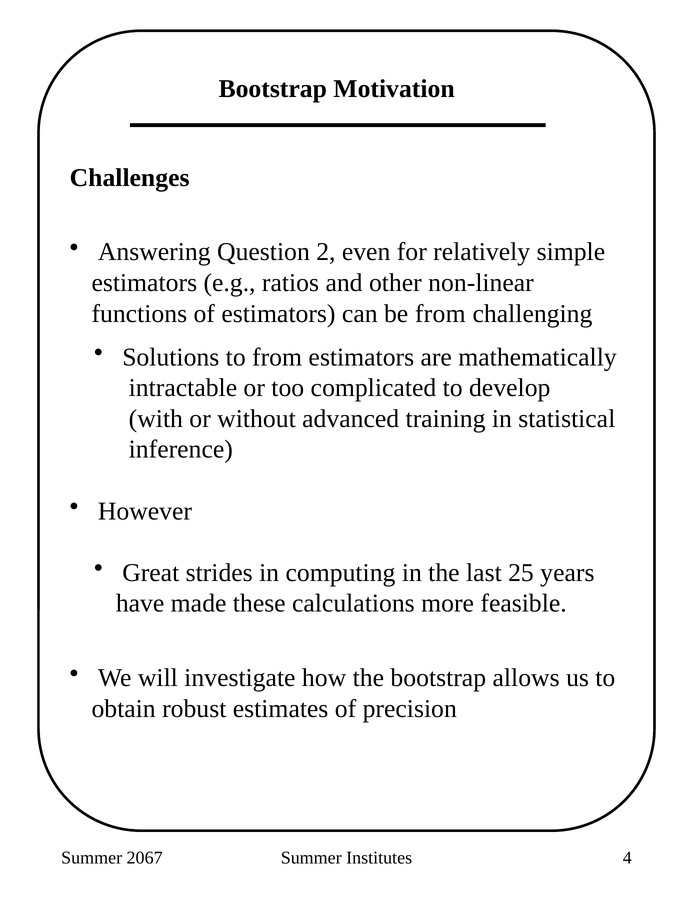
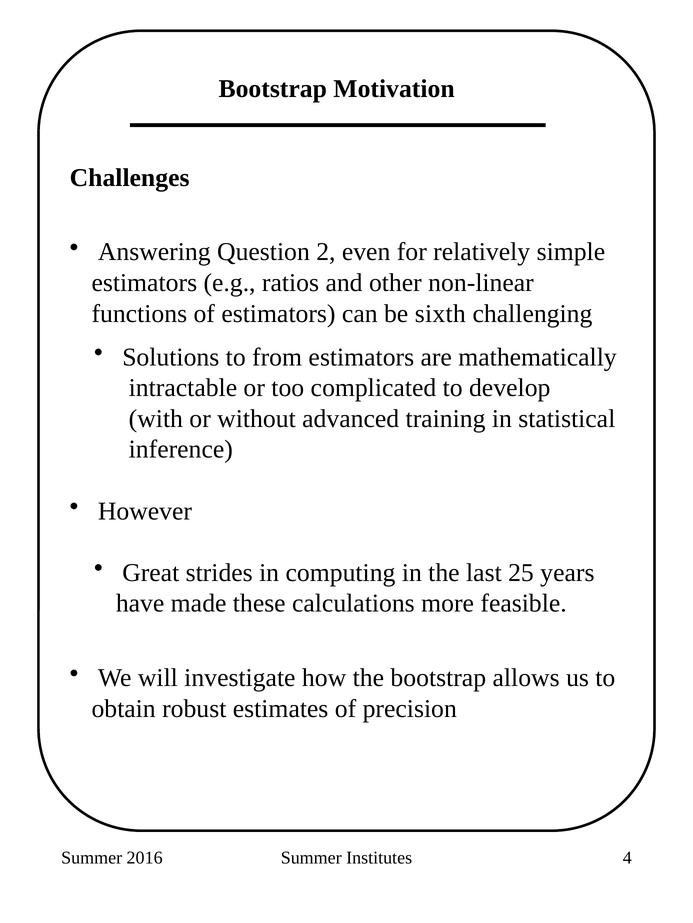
be from: from -> sixth (440, 314)
2067: 2067 -> 2016 (145, 859)
